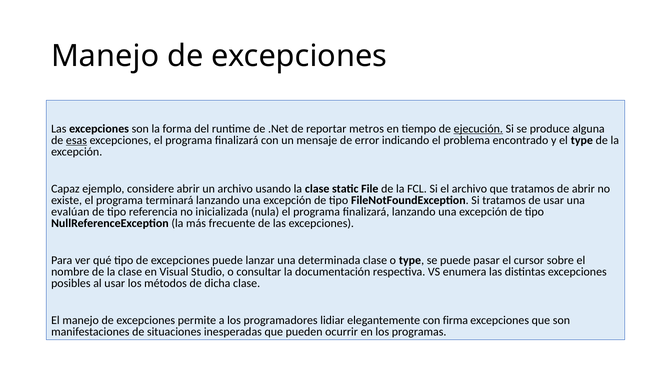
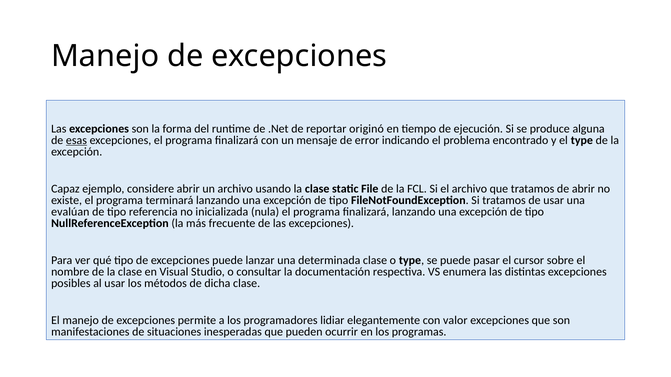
metros: metros -> originó (366, 129)
ejecución underline: present -> none (478, 129)
firma: firma -> valor (455, 321)
